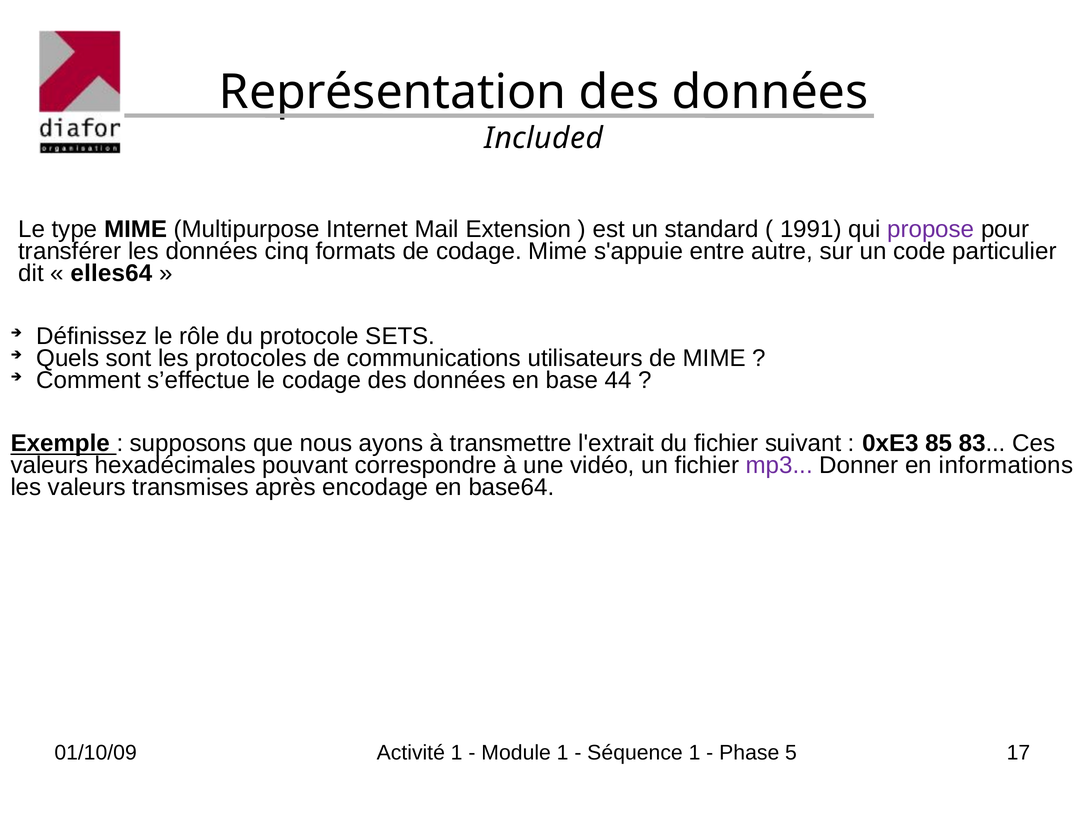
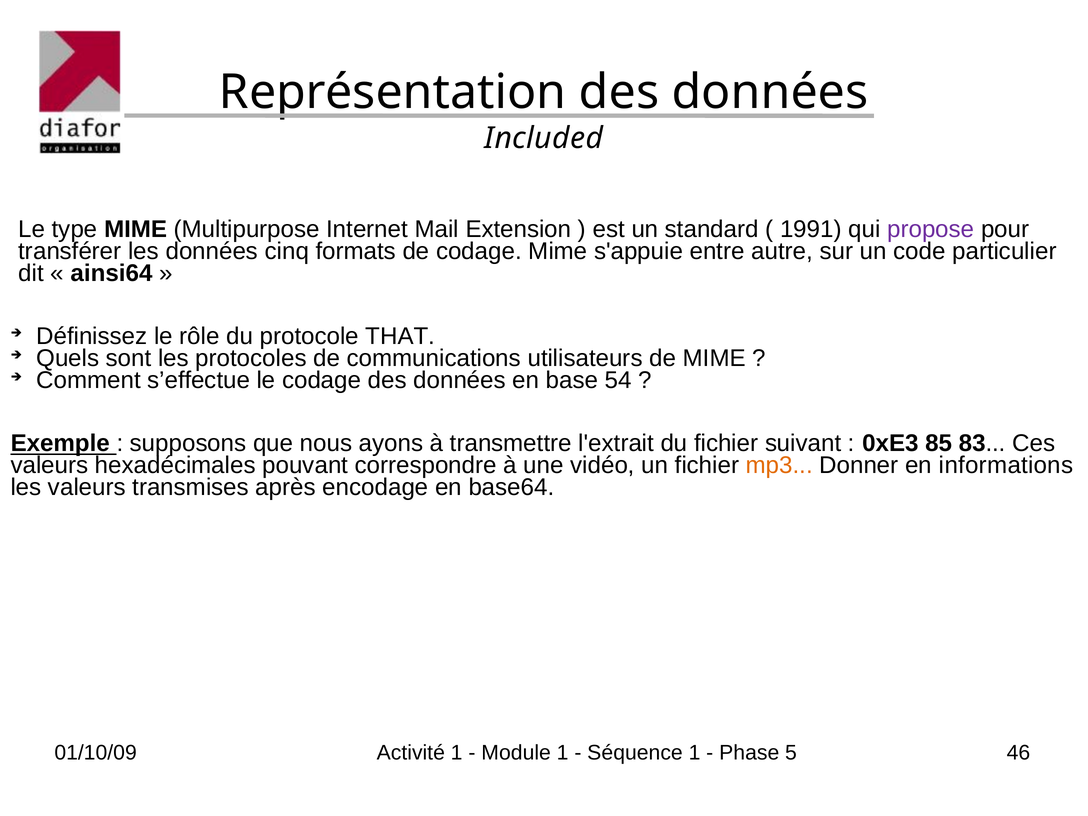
elles64: elles64 -> ainsi64 (111, 273)
SETS: SETS -> THAT (400, 336)
44: 44 -> 54 (618, 380)
mp3 colour: purple -> orange (779, 465)
17: 17 -> 46 (1018, 753)
